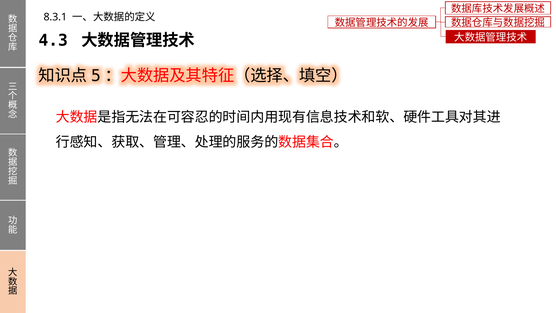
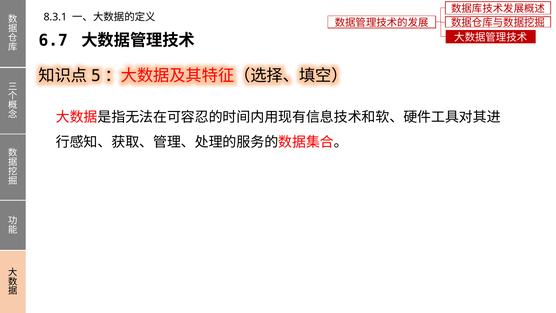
4.3: 4.3 -> 6.7 (53, 41)
